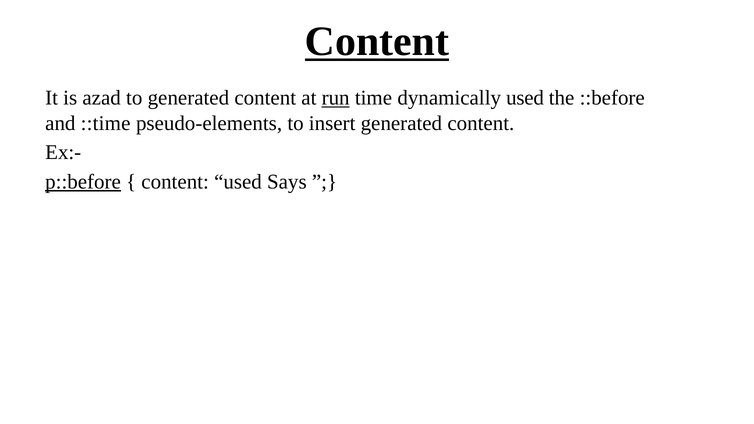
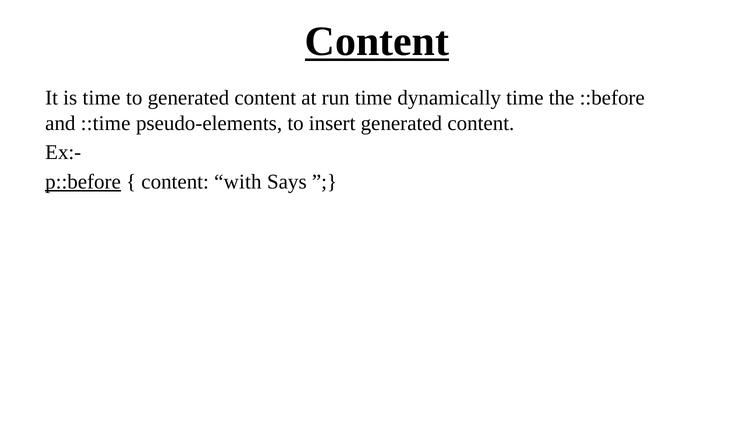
is azad: azad -> time (102, 98)
run underline: present -> none (336, 98)
dynamically used: used -> time (525, 98)
content used: used -> with (238, 182)
